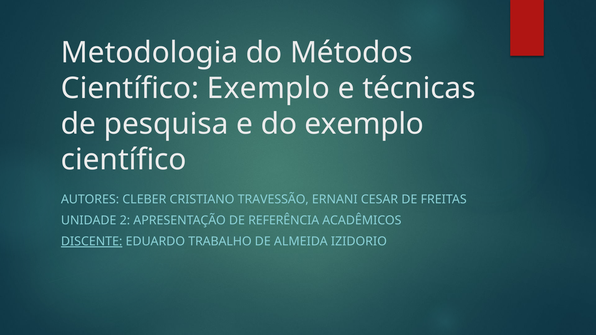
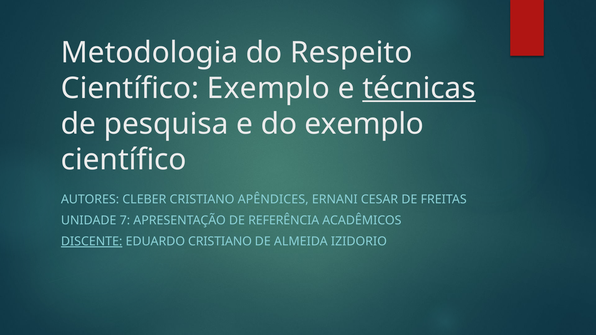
Métodos: Métodos -> Respeito (351, 53)
técnicas underline: none -> present (419, 88)
TRAVESSÃO: TRAVESSÃO -> APÊNDICES (273, 199)
2: 2 -> 7 (125, 221)
EDUARDO TRABALHO: TRABALHO -> CRISTIANO (220, 242)
